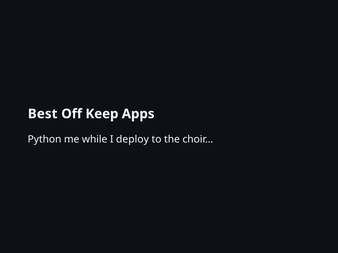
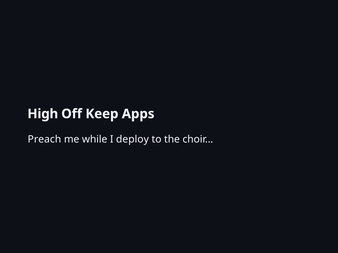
Best: Best -> High (43, 114)
Python: Python -> Preach (44, 140)
